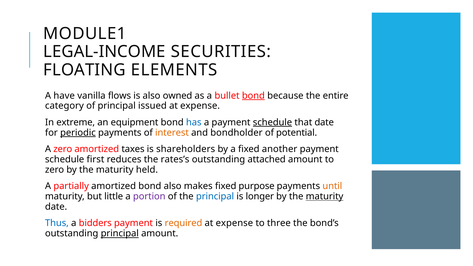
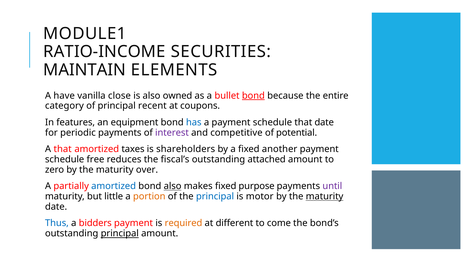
LEGAL-INCOME: LEGAL-INCOME -> RATIO-INCOME (104, 52)
FLOATING: FLOATING -> MAINTAIN (85, 70)
flows: flows -> close (119, 96)
issued: issued -> recent (152, 106)
expense: expense -> coupons (200, 106)
extreme: extreme -> features (76, 122)
schedule underline: present -> none (272, 122)
periodic underline: present -> none (78, 133)
interest colour: orange -> purple (172, 133)
bondholder: bondholder -> competitive (236, 133)
A zero: zero -> that (63, 149)
first: first -> free (95, 159)
rates’s: rates’s -> fiscal’s (175, 159)
held: held -> over (147, 170)
amortized colour: black -> blue (114, 186)
also underline: none -> present (173, 186)
until colour: orange -> purple (332, 186)
portion colour: purple -> orange (149, 197)
longer: longer -> motor (260, 197)
expense: expense -> different (234, 223)
three: three -> come (279, 223)
